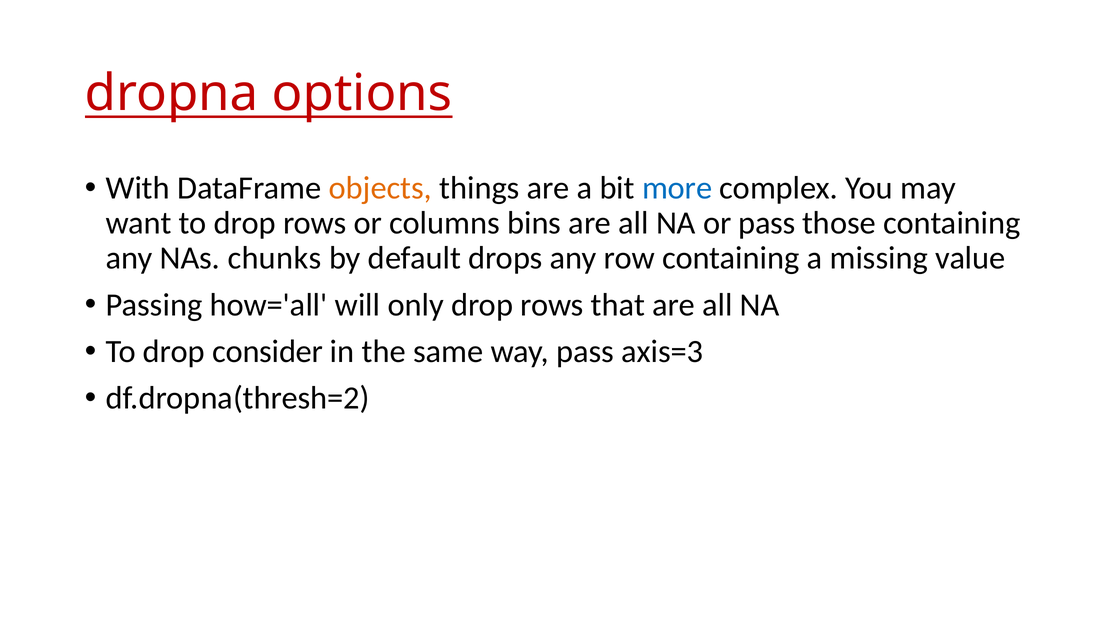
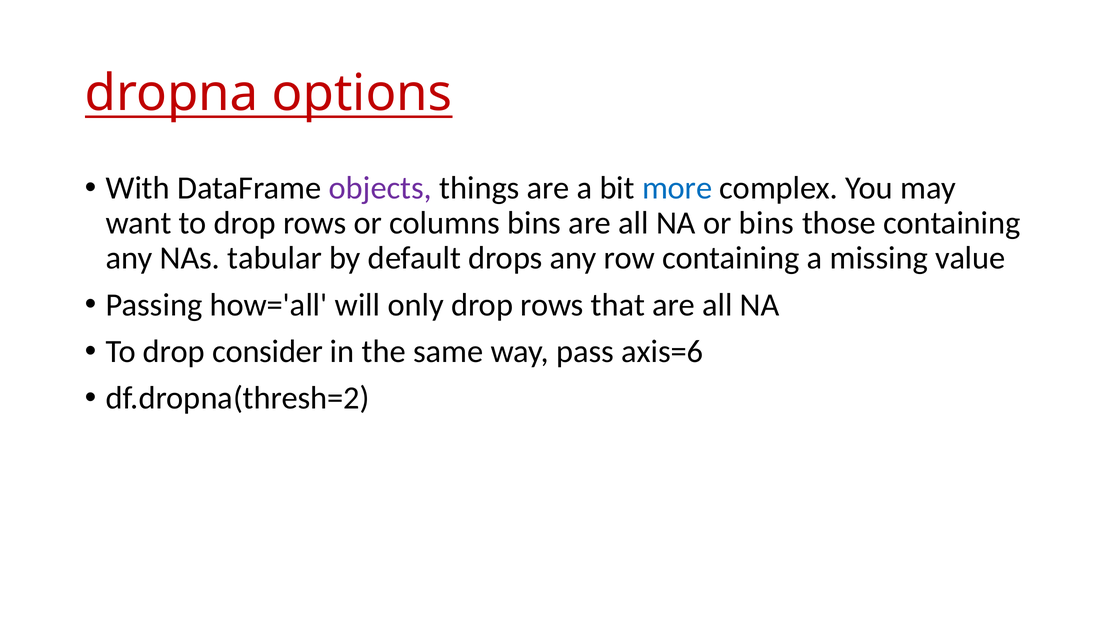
objects colour: orange -> purple (380, 188)
or pass: pass -> bins (767, 223)
chunks: chunks -> tabular (275, 258)
axis=3: axis=3 -> axis=6 (662, 352)
